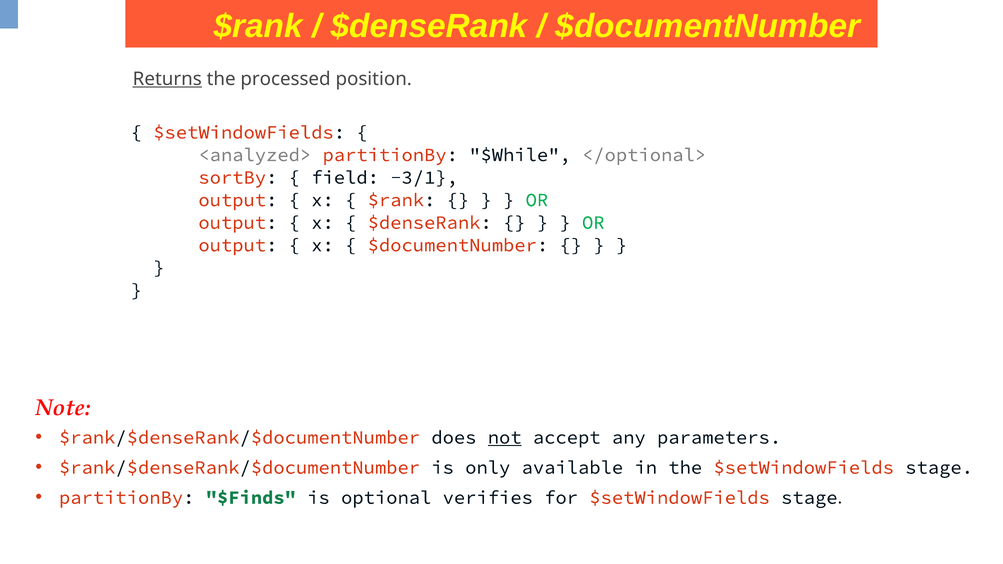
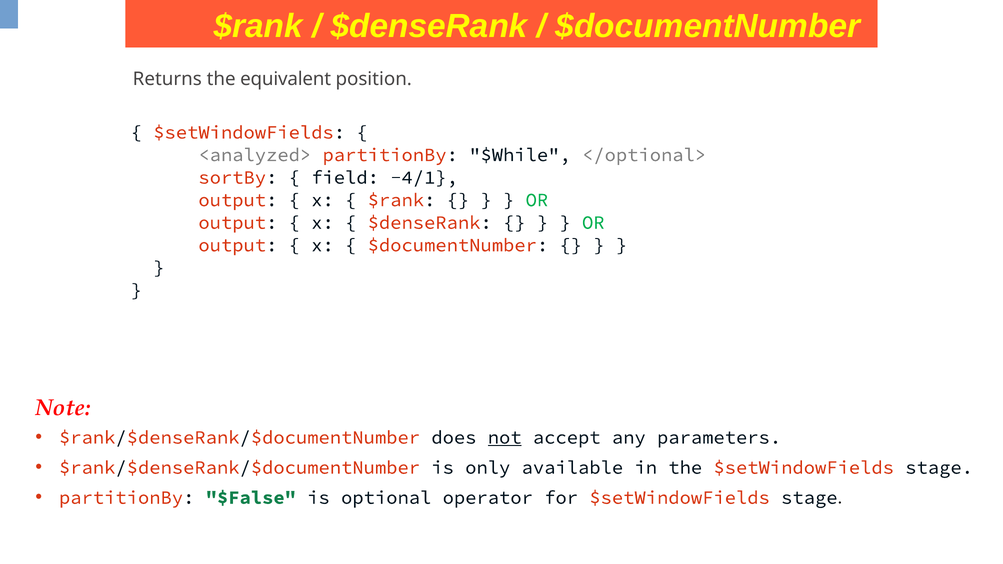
Returns underline: present -> none (167, 79)
processed: processed -> equivalent (286, 79)
-3/1: -3/1 -> -4/1 (424, 178)
$Finds: $Finds -> $False (251, 498)
verifies: verifies -> operator (488, 498)
